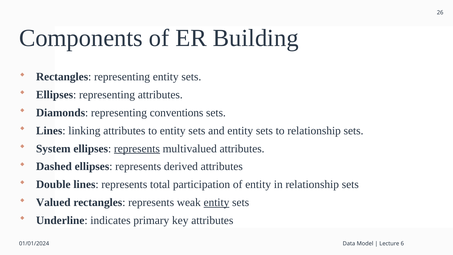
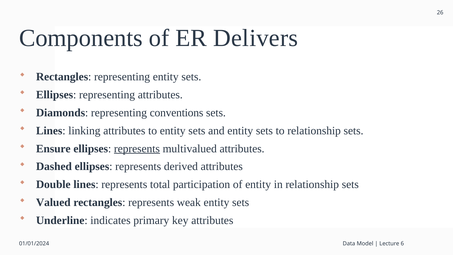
Building: Building -> Delivers (256, 38)
System: System -> Ensure (53, 148)
entity underline: present -> none (216, 202)
